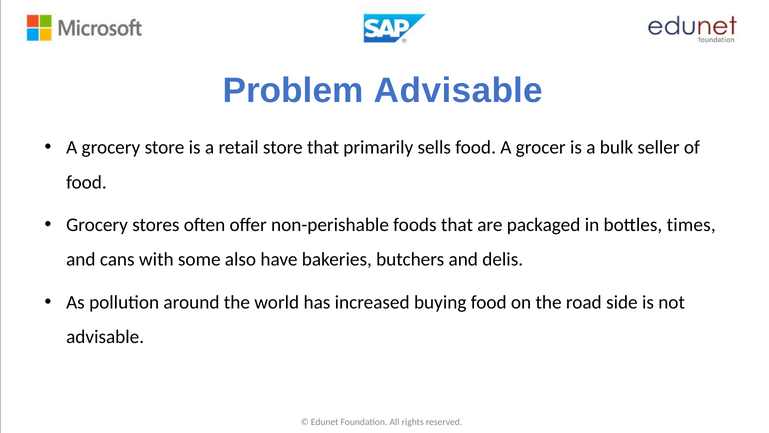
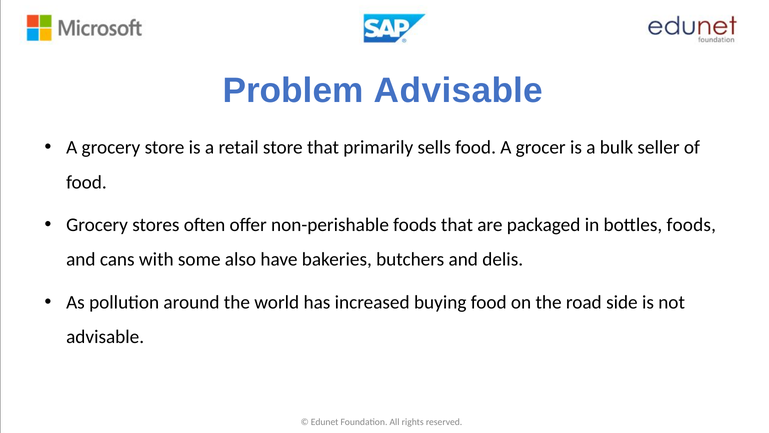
bottles times: times -> foods (691, 225)
